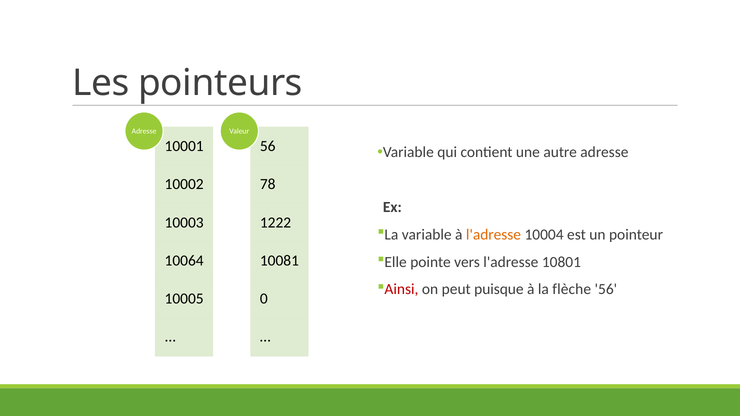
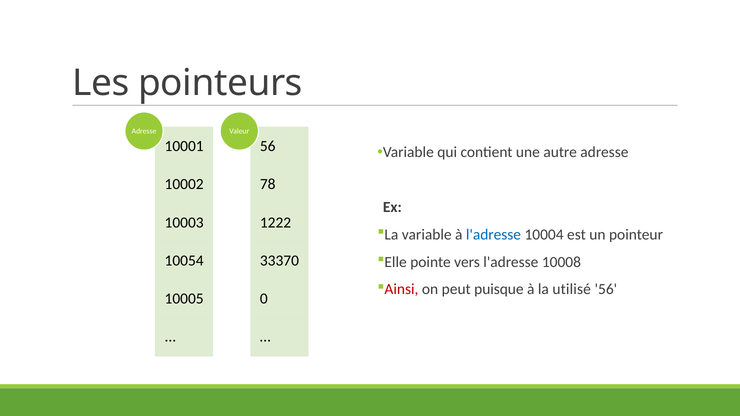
l'adresse colour: orange -> blue (494, 235)
10801: 10801 -> 10008 (561, 262)
10064: 10064 -> 10054 (184, 261)
10081: 10081 -> 33370 (279, 261)
flèche: flèche -> utilisé (572, 290)
